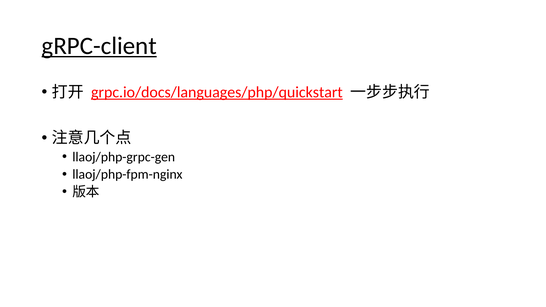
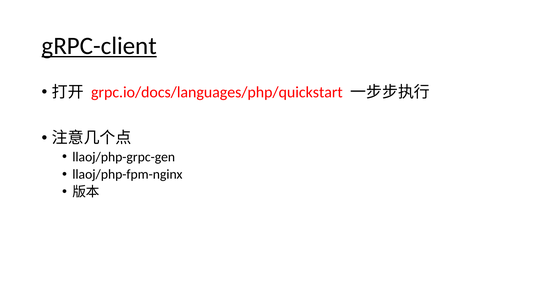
grpc.io/docs/languages/php/quickstart underline: present -> none (217, 92)
